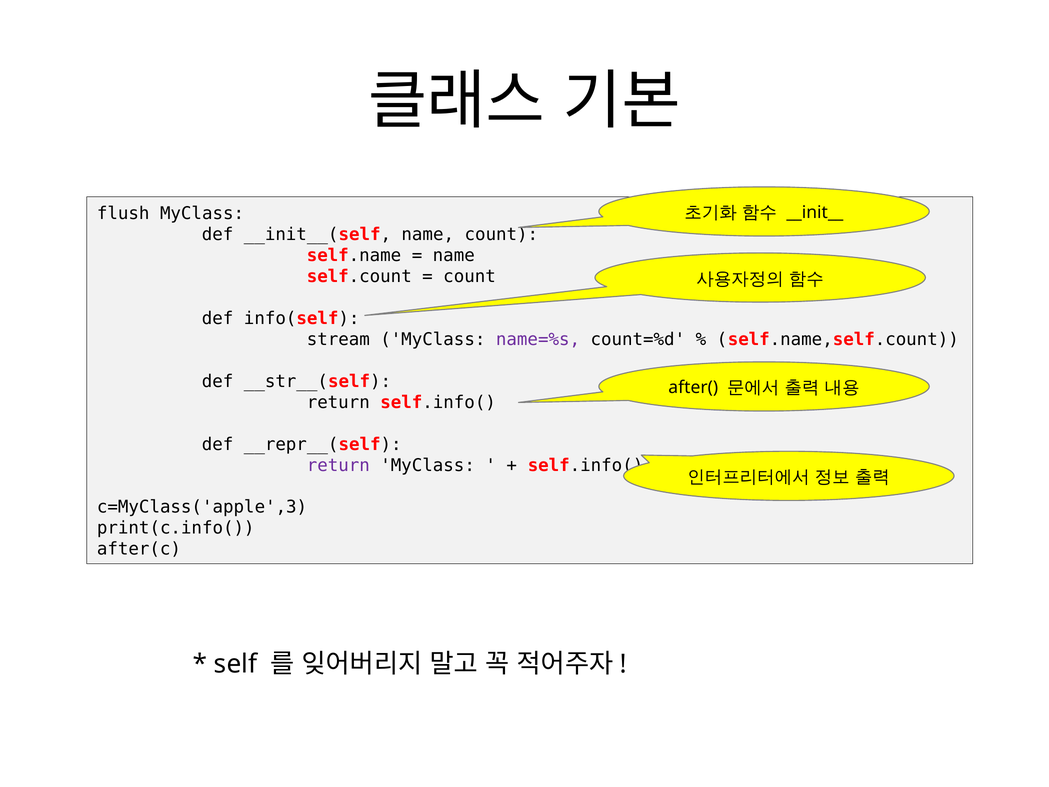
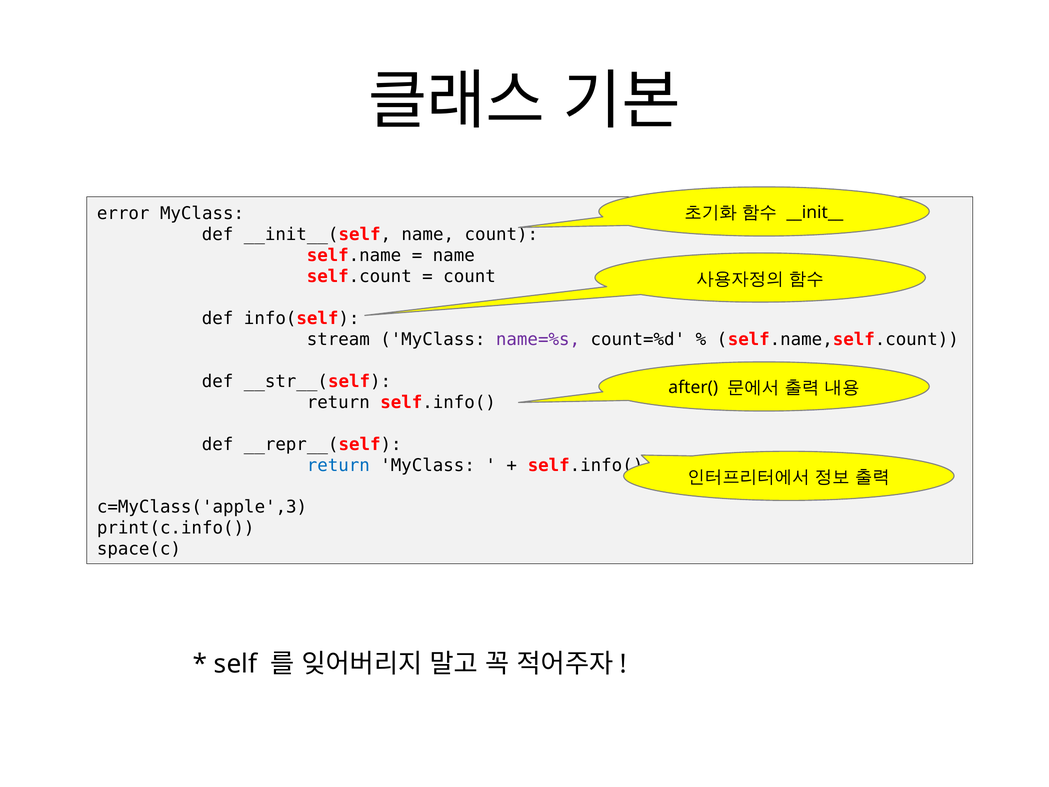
flush: flush -> error (123, 213)
return colour: purple -> blue (338, 465)
after(c: after(c -> space(c (139, 549)
